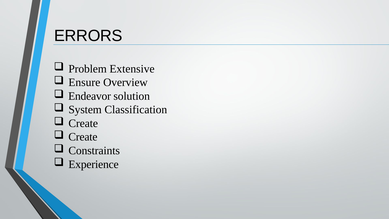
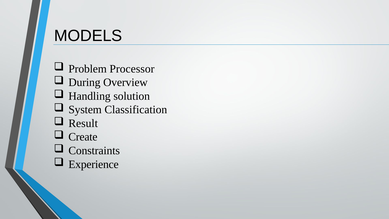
ERRORS: ERRORS -> MODELS (88, 36)
Extensive: Extensive -> Processor (132, 69)
Ensure: Ensure -> During (84, 82)
Endeavor: Endeavor -> Handling (90, 96)
Create: Create -> Result (83, 123)
